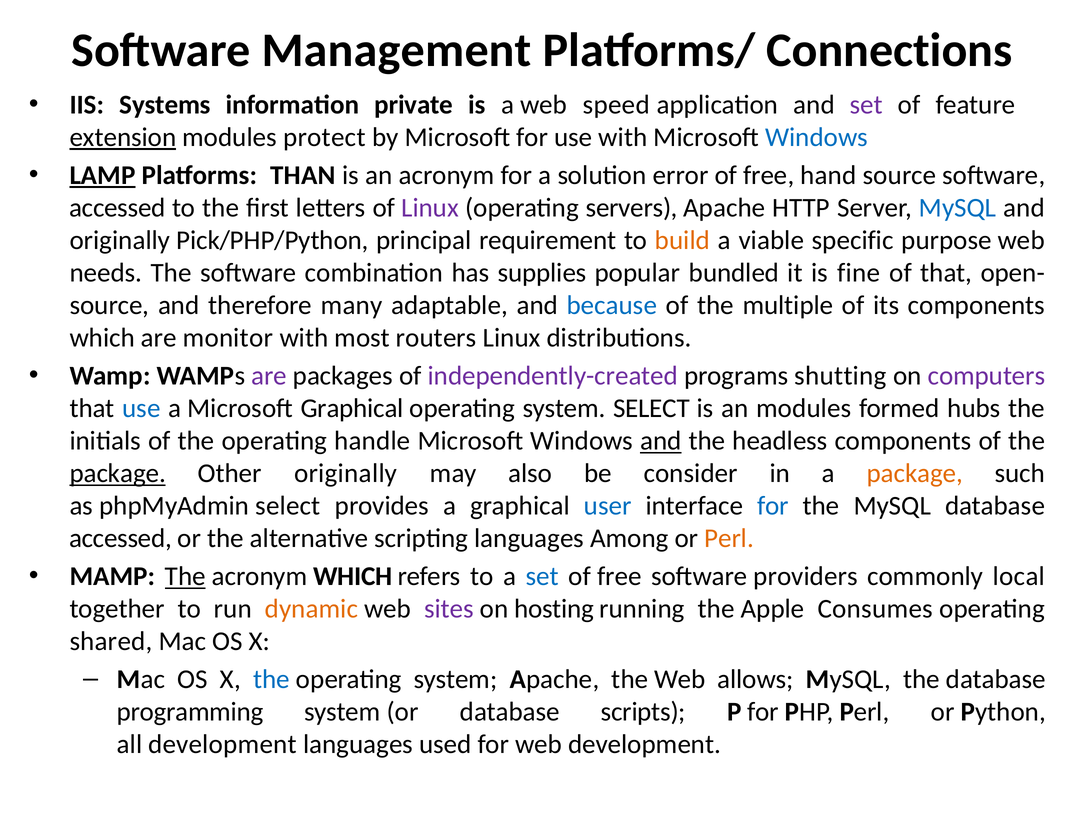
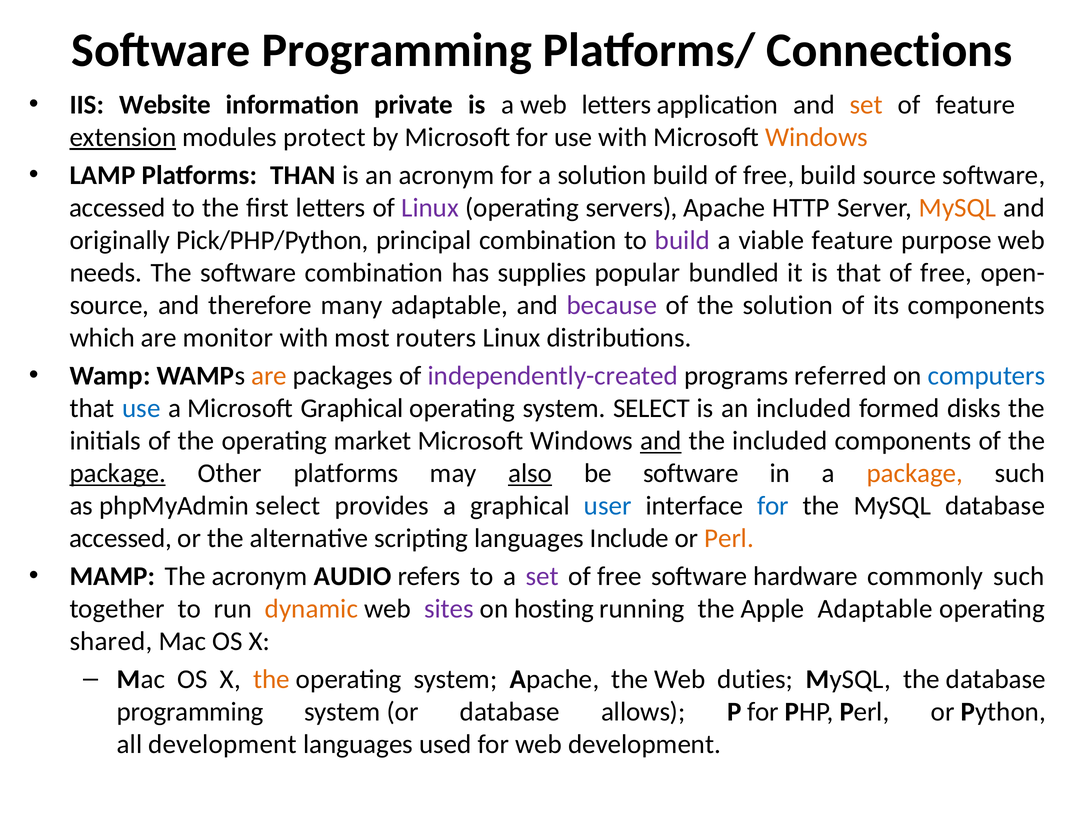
Software Management: Management -> Programming (397, 50)
Systems: Systems -> Website (165, 105)
web speed: speed -> letters (616, 105)
set colour: purple -> orange (866, 105)
Windows colour: blue -> orange (817, 137)
LAMP underline: present -> none (103, 175)
solution error: error -> build (681, 175)
free hand: hand -> build (828, 175)
MySQL colour: blue -> orange (958, 208)
principal requirement: requirement -> combination (548, 240)
build colour: orange -> purple (683, 240)
viable specific: specific -> feature (853, 240)
is fine: fine -> that (859, 273)
that: that -> free (946, 273)
because colour: blue -> purple (612, 305)
the multiple: multiple -> solution (788, 305)
are colour: purple -> orange (269, 376)
shutting: shutting -> referred (841, 376)
computers colour: purple -> blue (987, 376)
an modules: modules -> included (804, 408)
hubs: hubs -> disks (974, 408)
handle: handle -> market (373, 441)
the headless: headless -> included (780, 441)
Other originally: originally -> platforms (346, 473)
also underline: none -> present (530, 473)
be consider: consider -> software (691, 473)
Among: Among -> Include (629, 538)
The underline: present -> none (185, 576)
acronym WHICH: WHICH -> AUDIO (352, 576)
set colour: blue -> purple (542, 576)
providers: providers -> hardware (806, 576)
commonly local: local -> such (1019, 576)
Apple Consumes: Consumes -> Adaptable (875, 609)
the colour: blue -> orange (271, 679)
allows: allows -> duties (755, 679)
scripts: scripts -> allows (643, 712)
